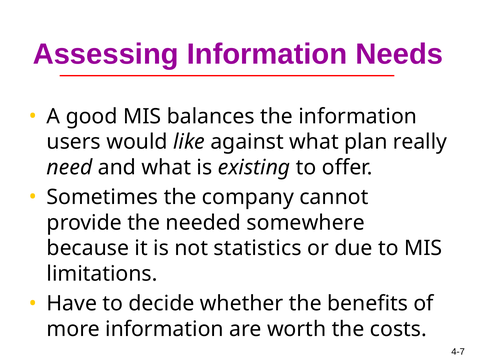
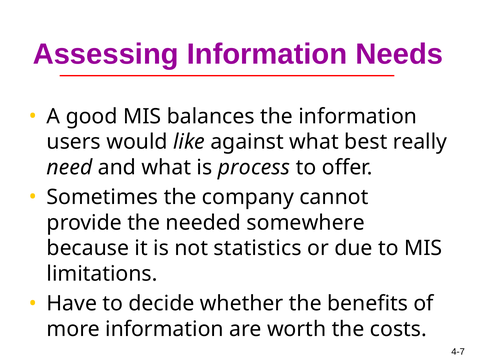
plan: plan -> best (366, 142)
existing: existing -> process (254, 167)
